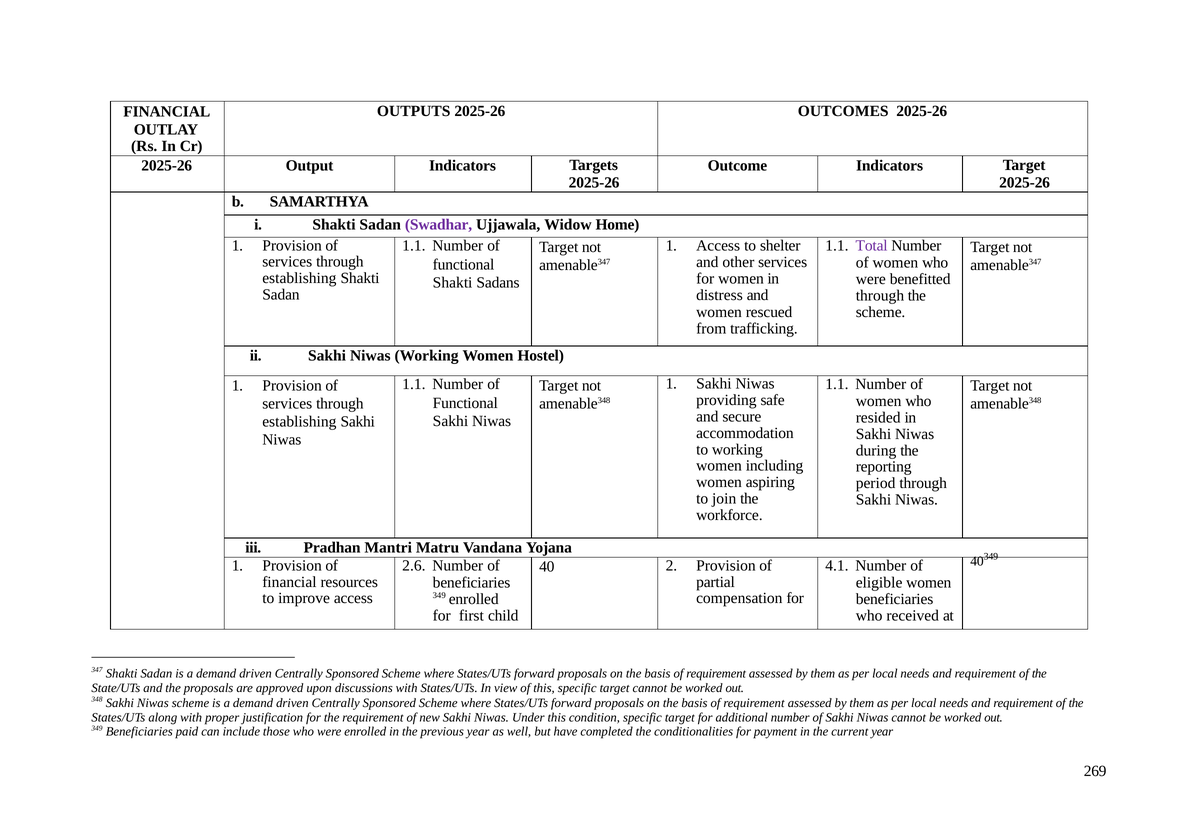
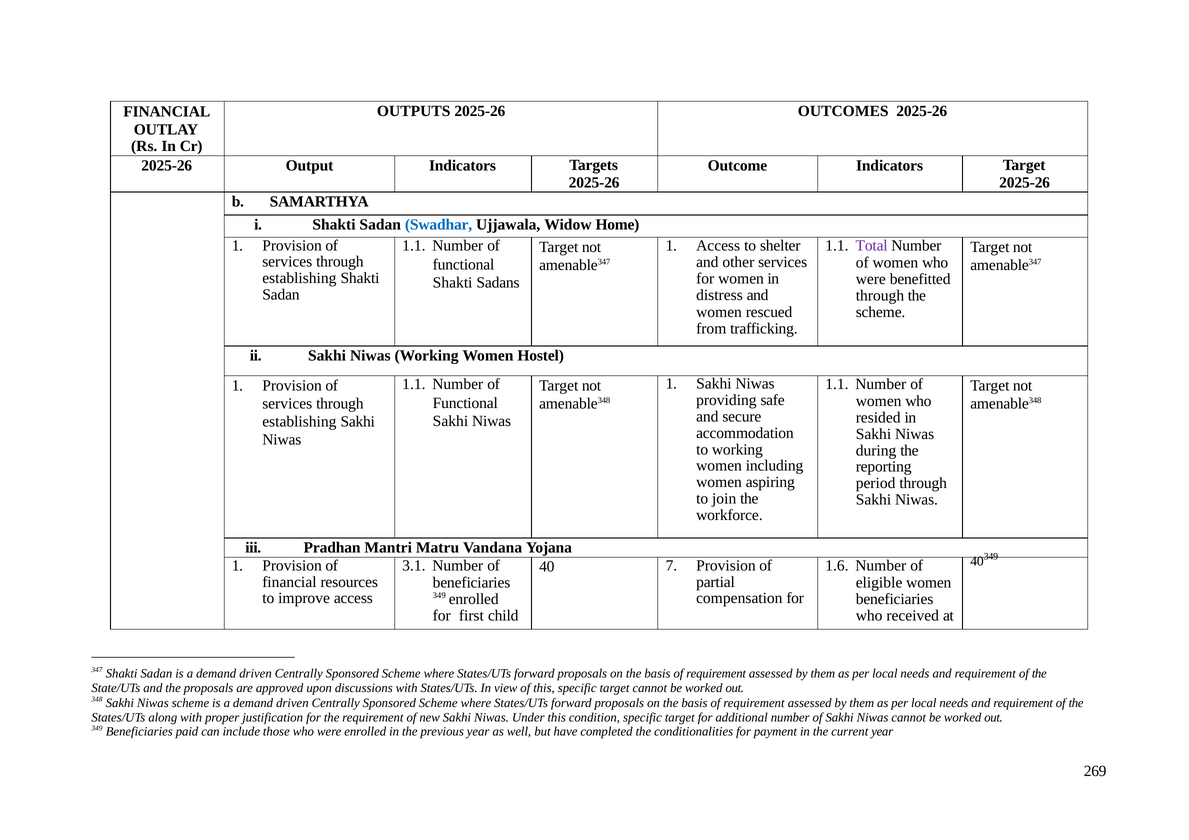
Swadhar colour: purple -> blue (439, 225)
2.6: 2.6 -> 3.1 (414, 566)
4.1: 4.1 -> 1.6 (837, 566)
2: 2 -> 7 (671, 566)
